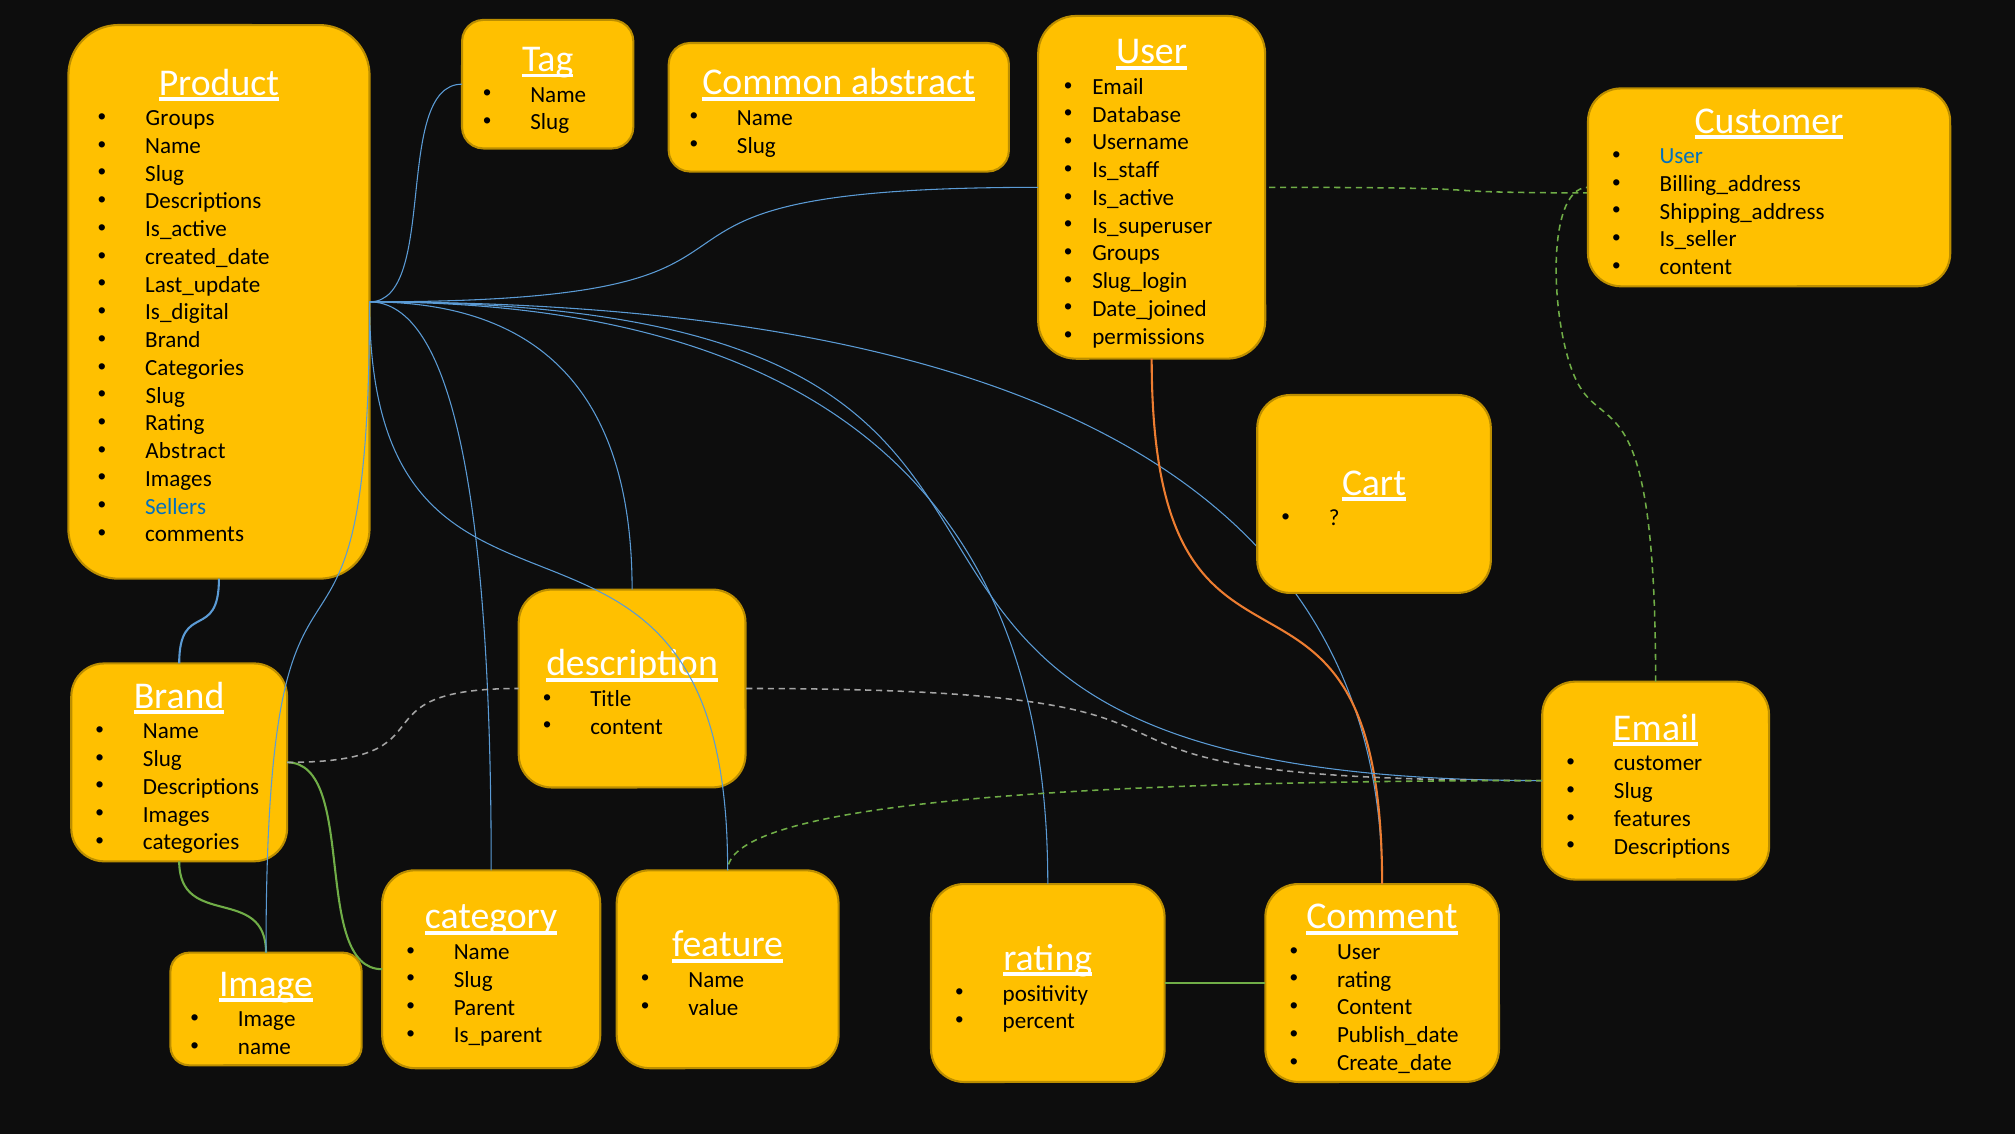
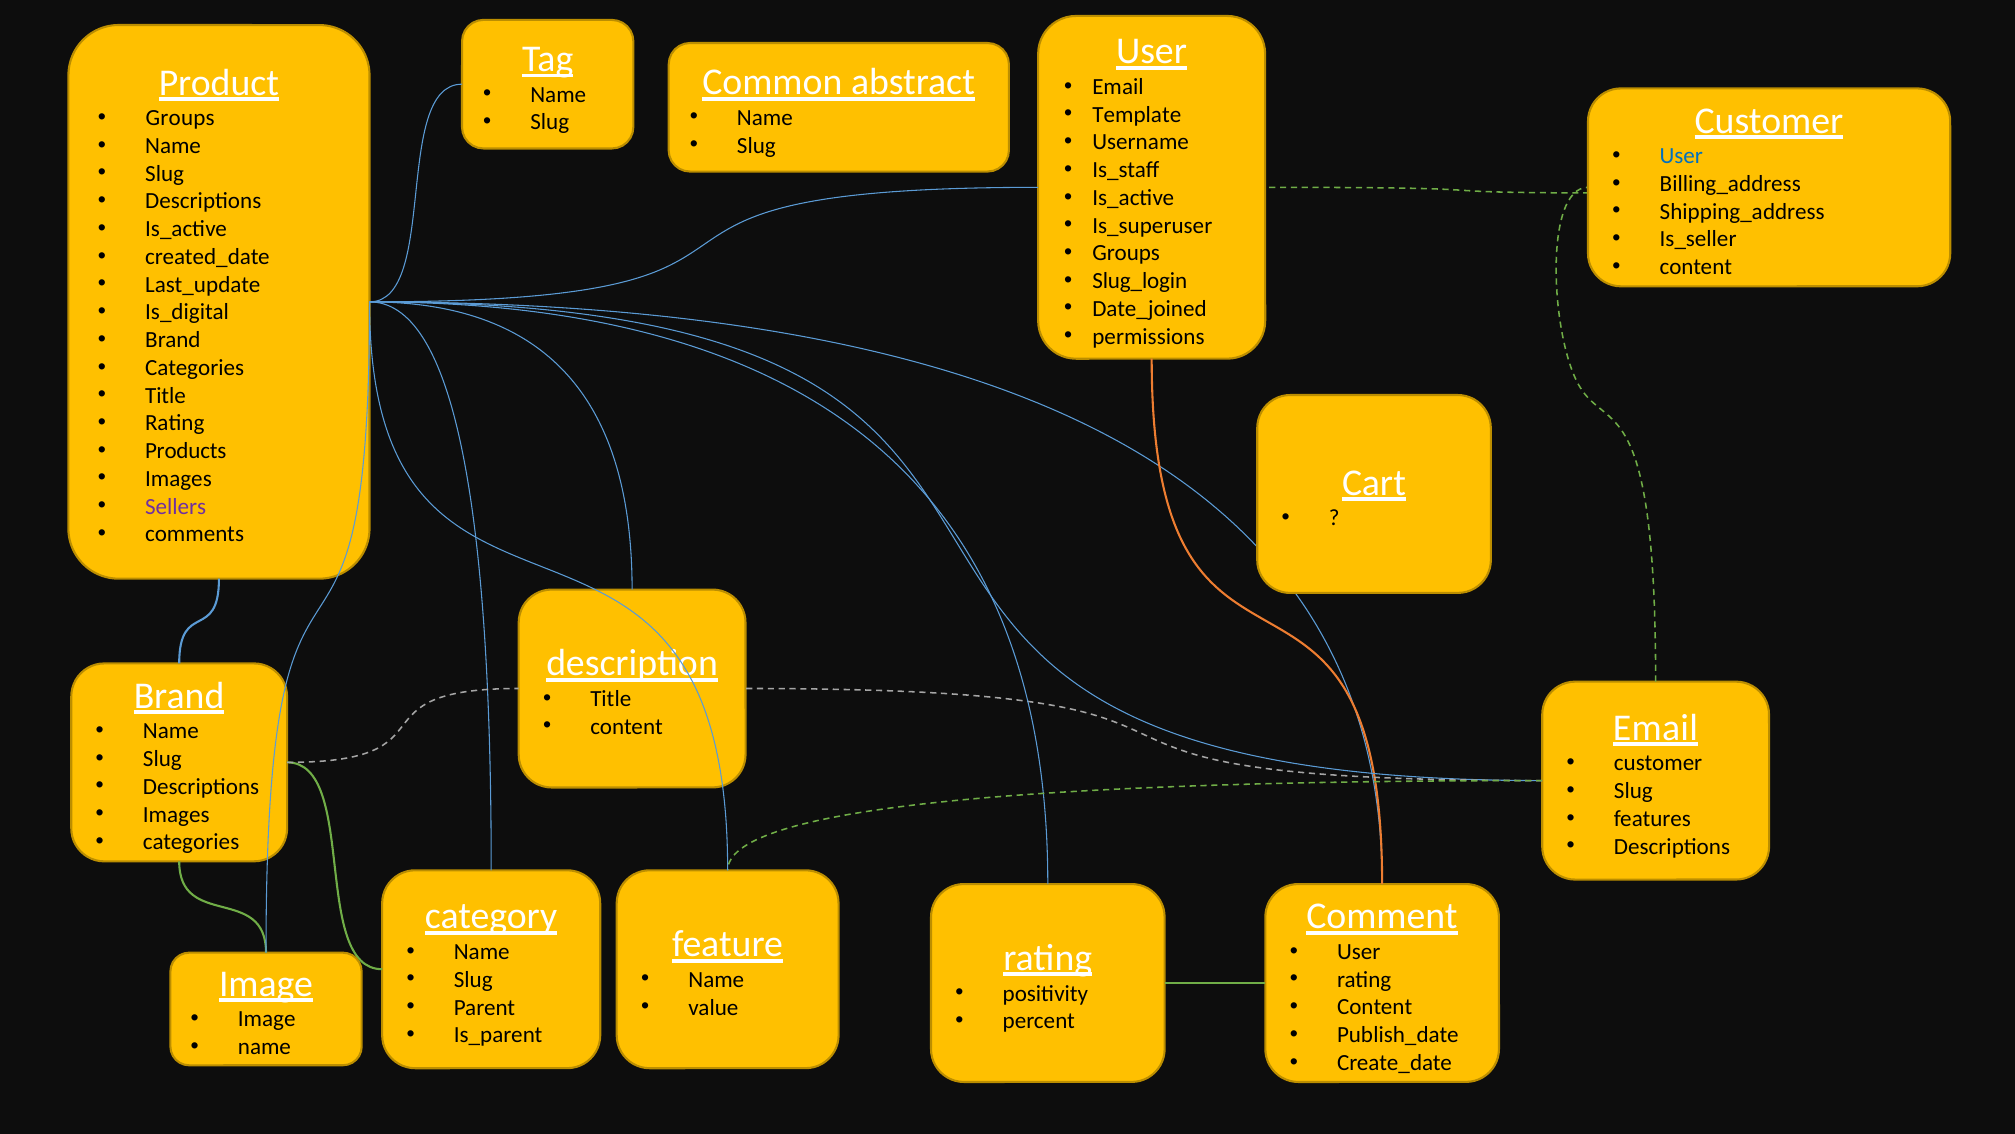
Database: Database -> Template (1137, 114)
Slug: Slug -> Title (165, 395)
Abstract: Abstract -> Products (186, 451)
Sellers colour: blue -> purple (176, 506)
